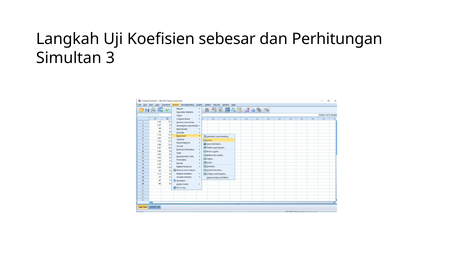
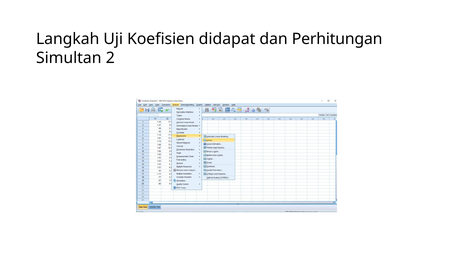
sebesar: sebesar -> didapat (227, 39)
3: 3 -> 2 (110, 58)
